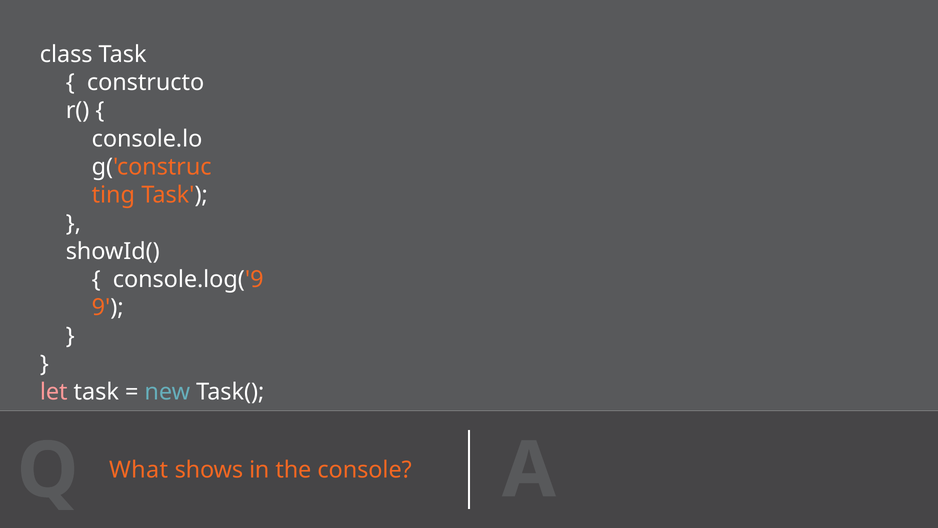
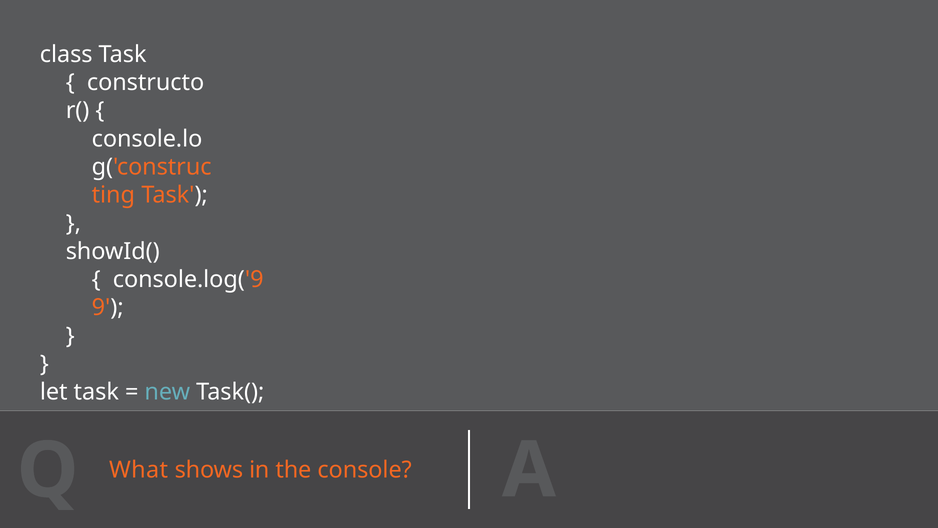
let colour: pink -> white (54, 392)
